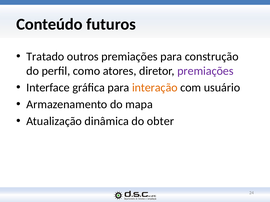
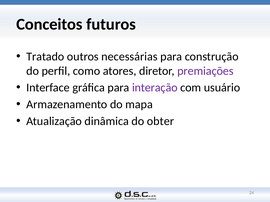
Conteúdo: Conteúdo -> Conceitos (49, 24)
outros premiações: premiações -> necessárias (129, 57)
interação colour: orange -> purple (155, 88)
